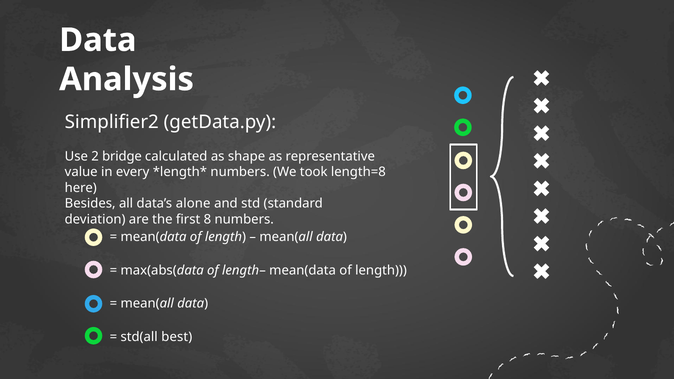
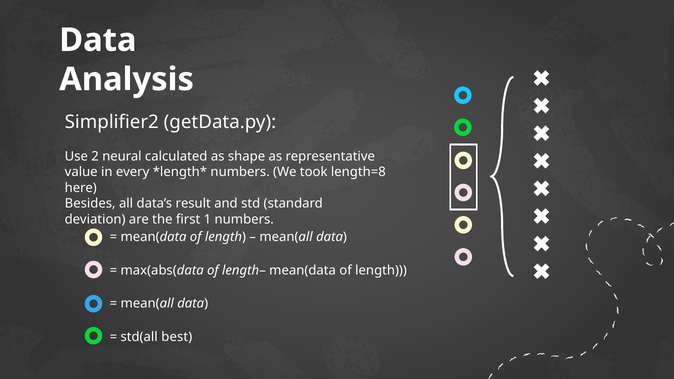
bridge: bridge -> neural (122, 156)
alone: alone -> result (193, 204)
8: 8 -> 1 (207, 219)
